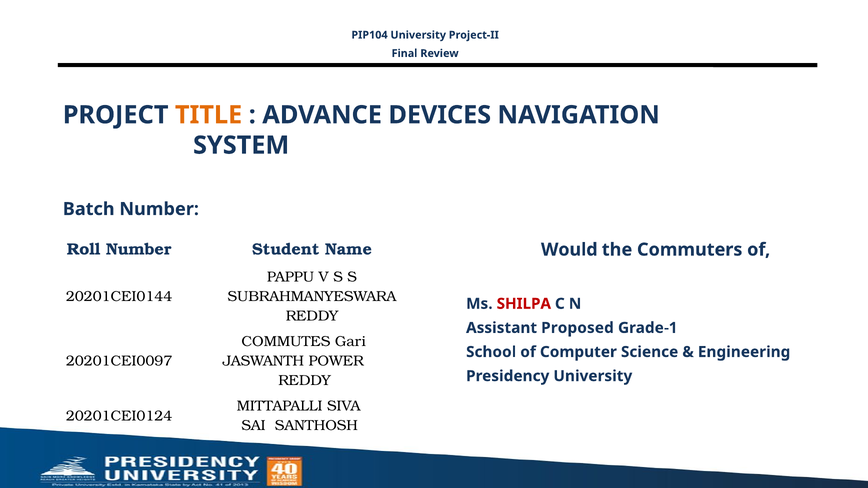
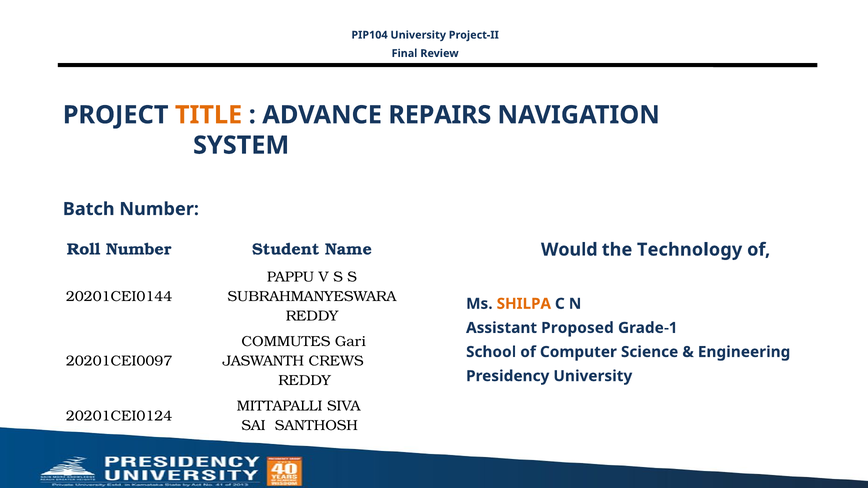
DEVICES: DEVICES -> REPAIRS (440, 115)
Commuters: Commuters -> Technology (690, 250)
SHILPA colour: red -> orange (524, 304)
POWER: POWER -> CREWS (336, 361)
